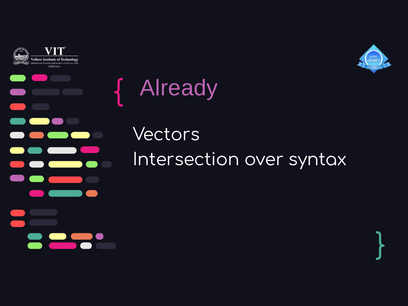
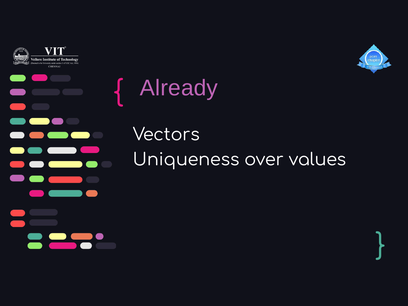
Intersection: Intersection -> Uniqueness (186, 160)
syntax: syntax -> values (318, 160)
